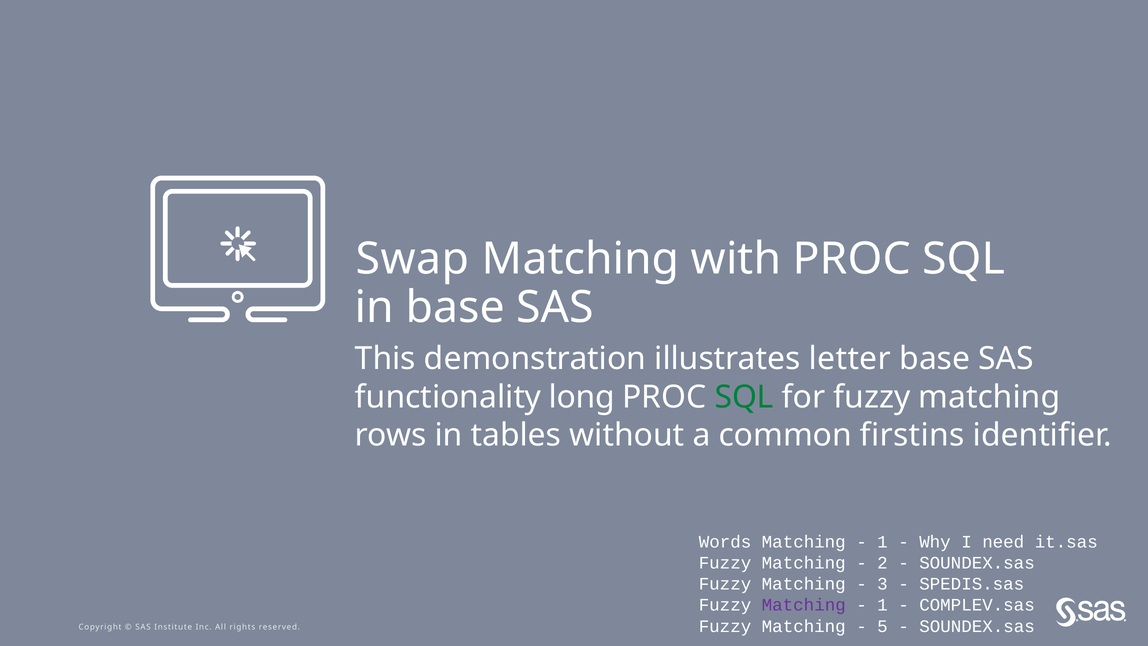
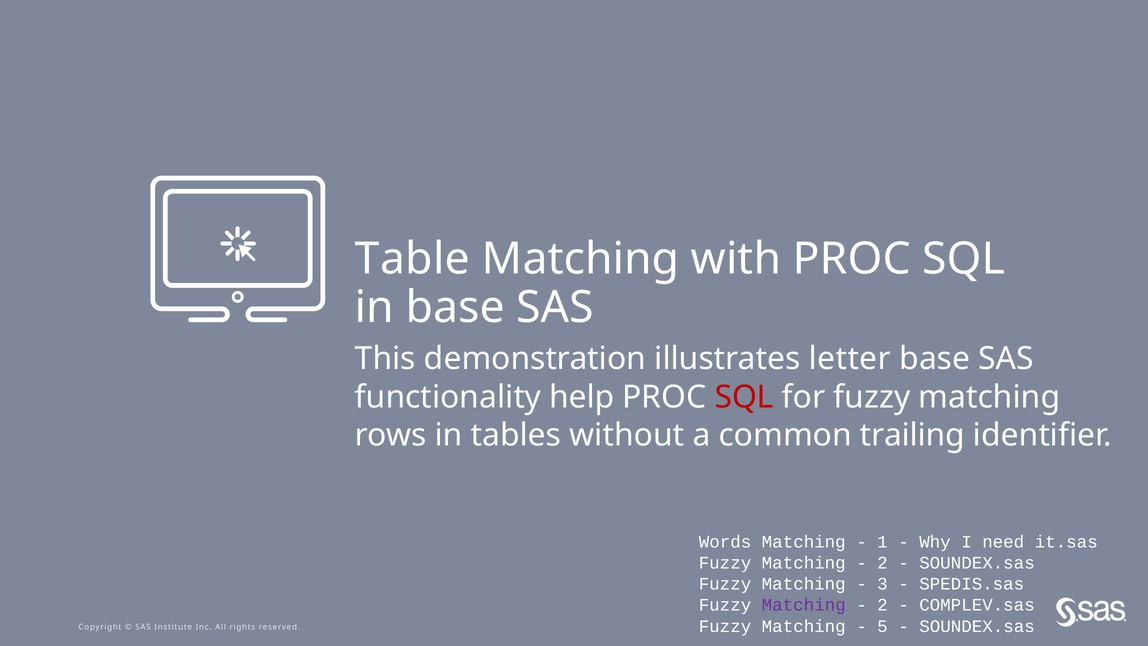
Swap: Swap -> Table (413, 259)
long: long -> help (582, 397)
SQL colour: green -> red (744, 397)
firstins: firstins -> trailing (912, 435)
1: 1 -> 2 (882, 605)
